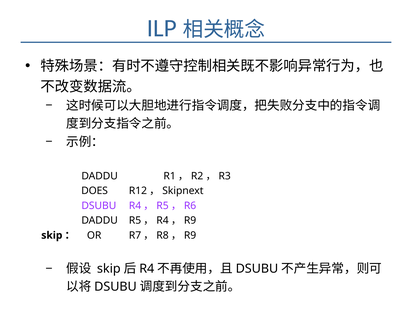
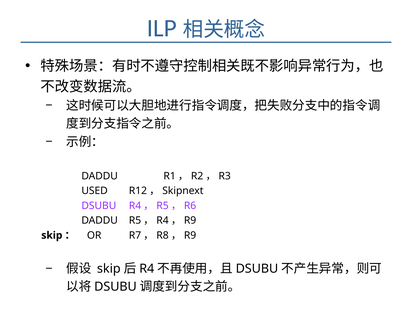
DOES: DOES -> USED (95, 191)
